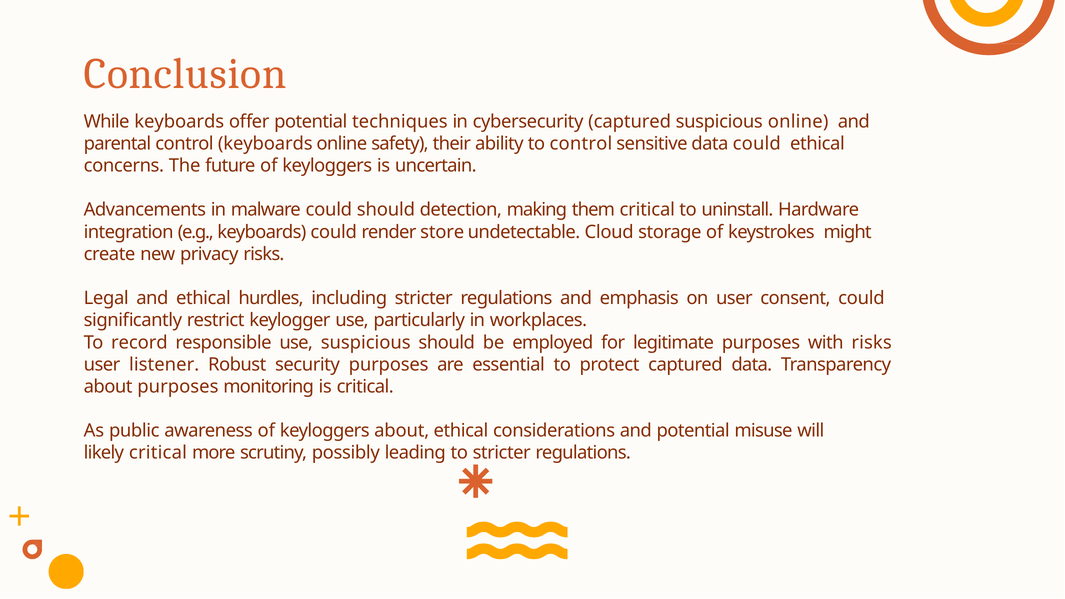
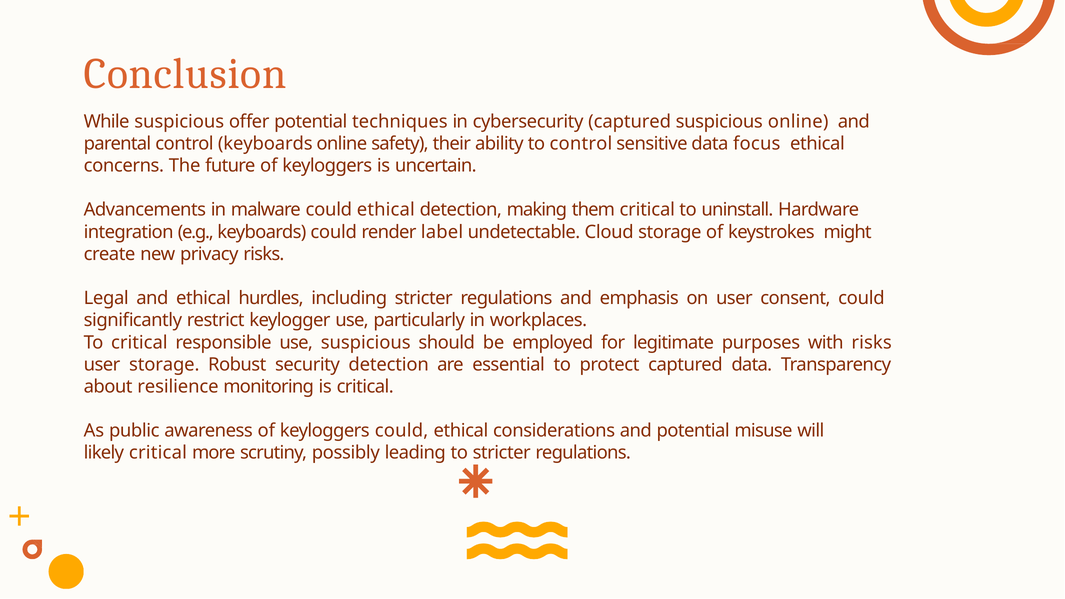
While keyboards: keyboards -> suspicious (179, 122)
data could: could -> focus (757, 144)
malware could should: should -> ethical (386, 210)
store: store -> label (442, 232)
To record: record -> critical (139, 343)
user listener: listener -> storage (164, 365)
security purposes: purposes -> detection (389, 365)
about purposes: purposes -> resilience (178, 387)
keyloggers about: about -> could (402, 431)
